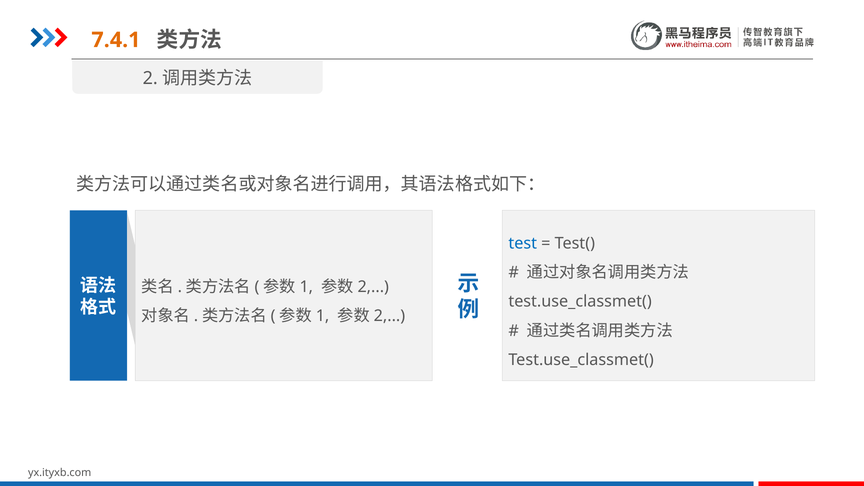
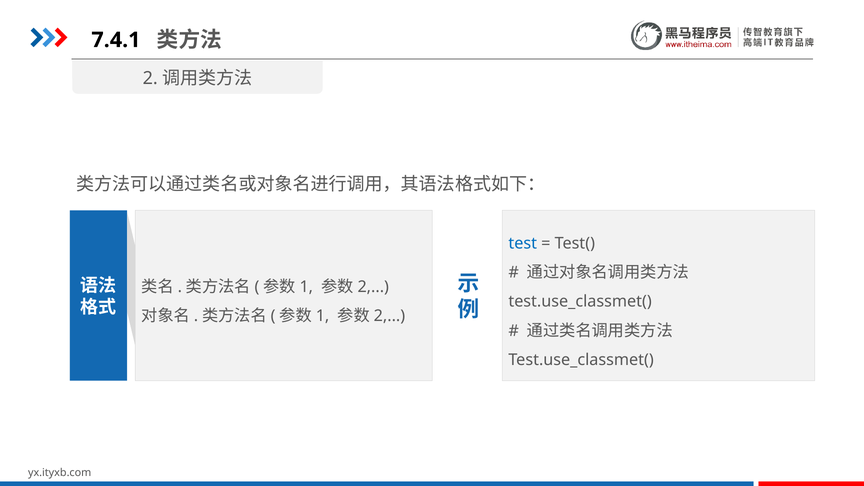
7.4.1 colour: orange -> black (116, 40)
